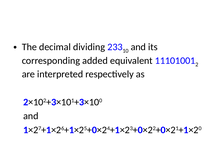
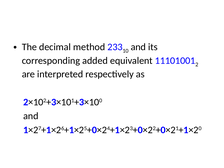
dividing: dividing -> method (89, 47)
